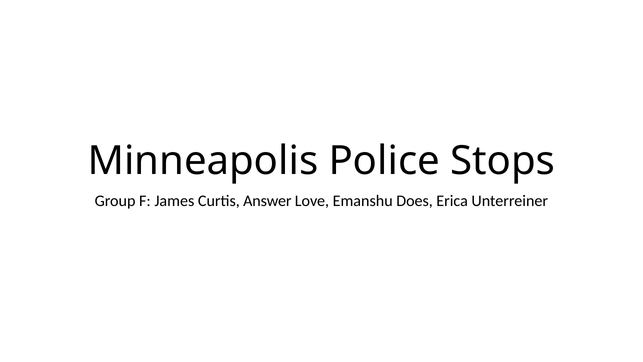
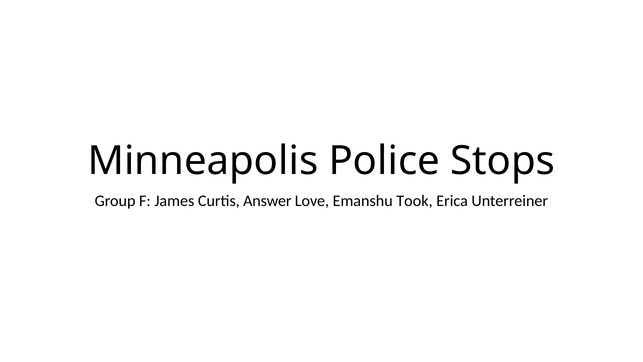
Does: Does -> Took (414, 201)
